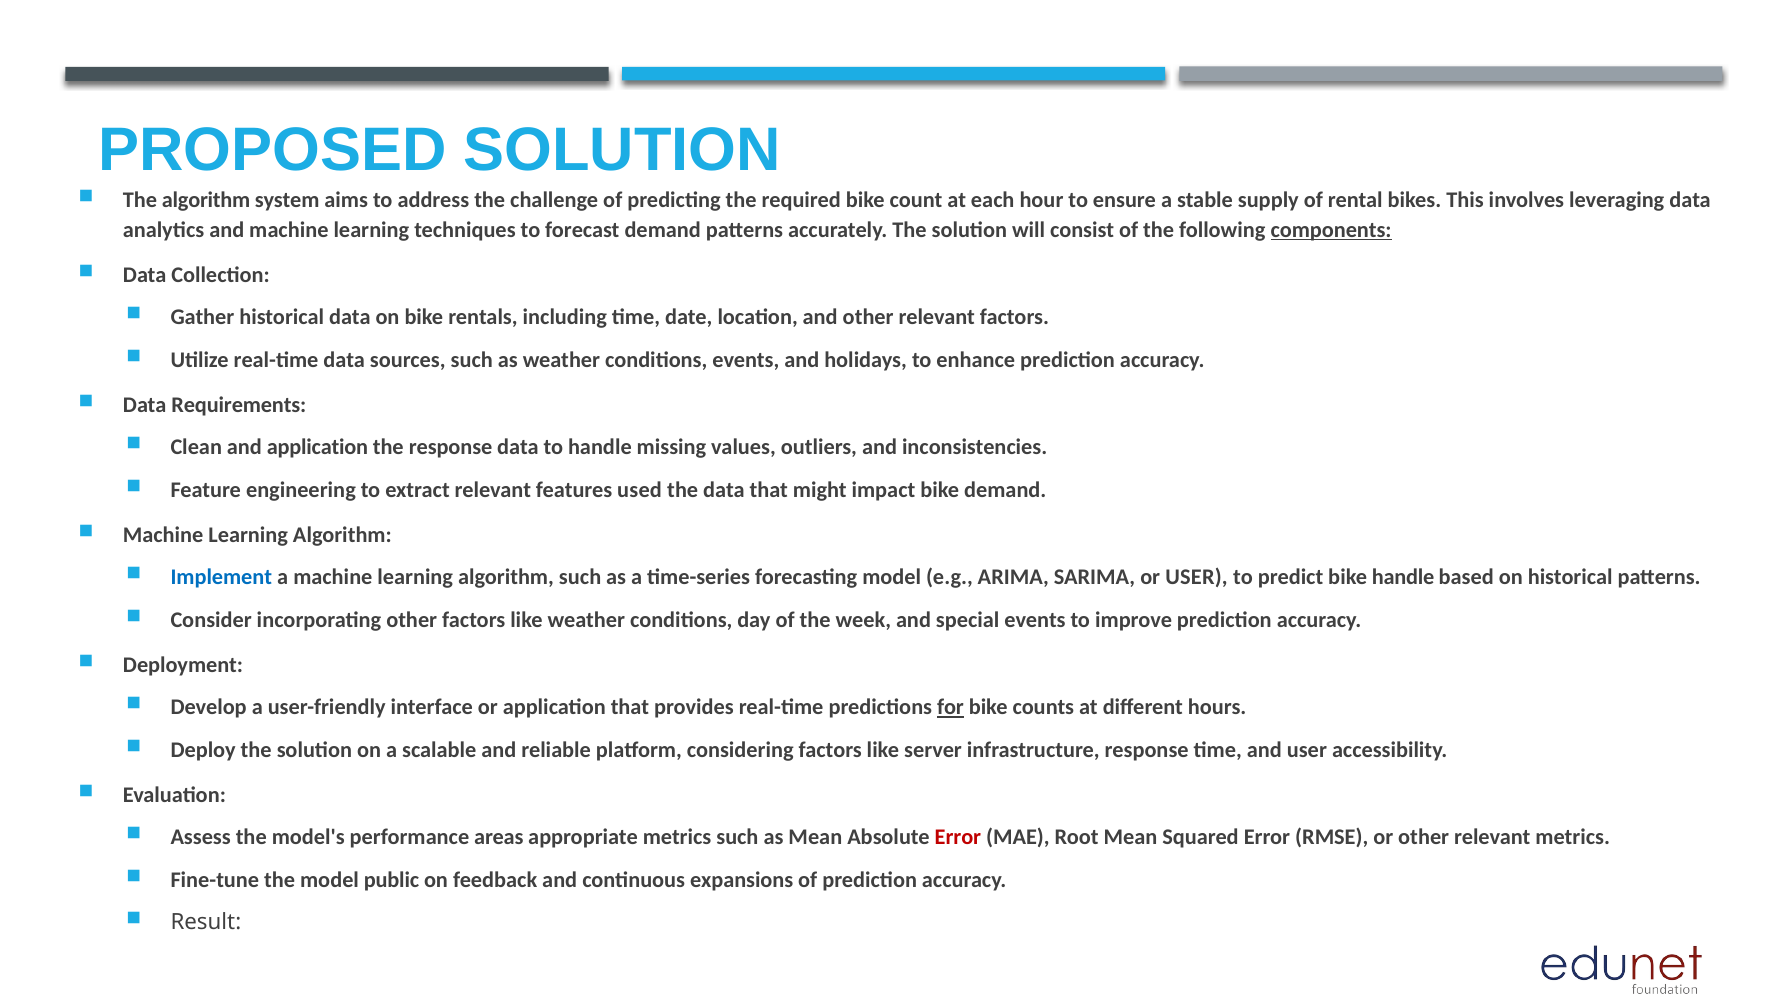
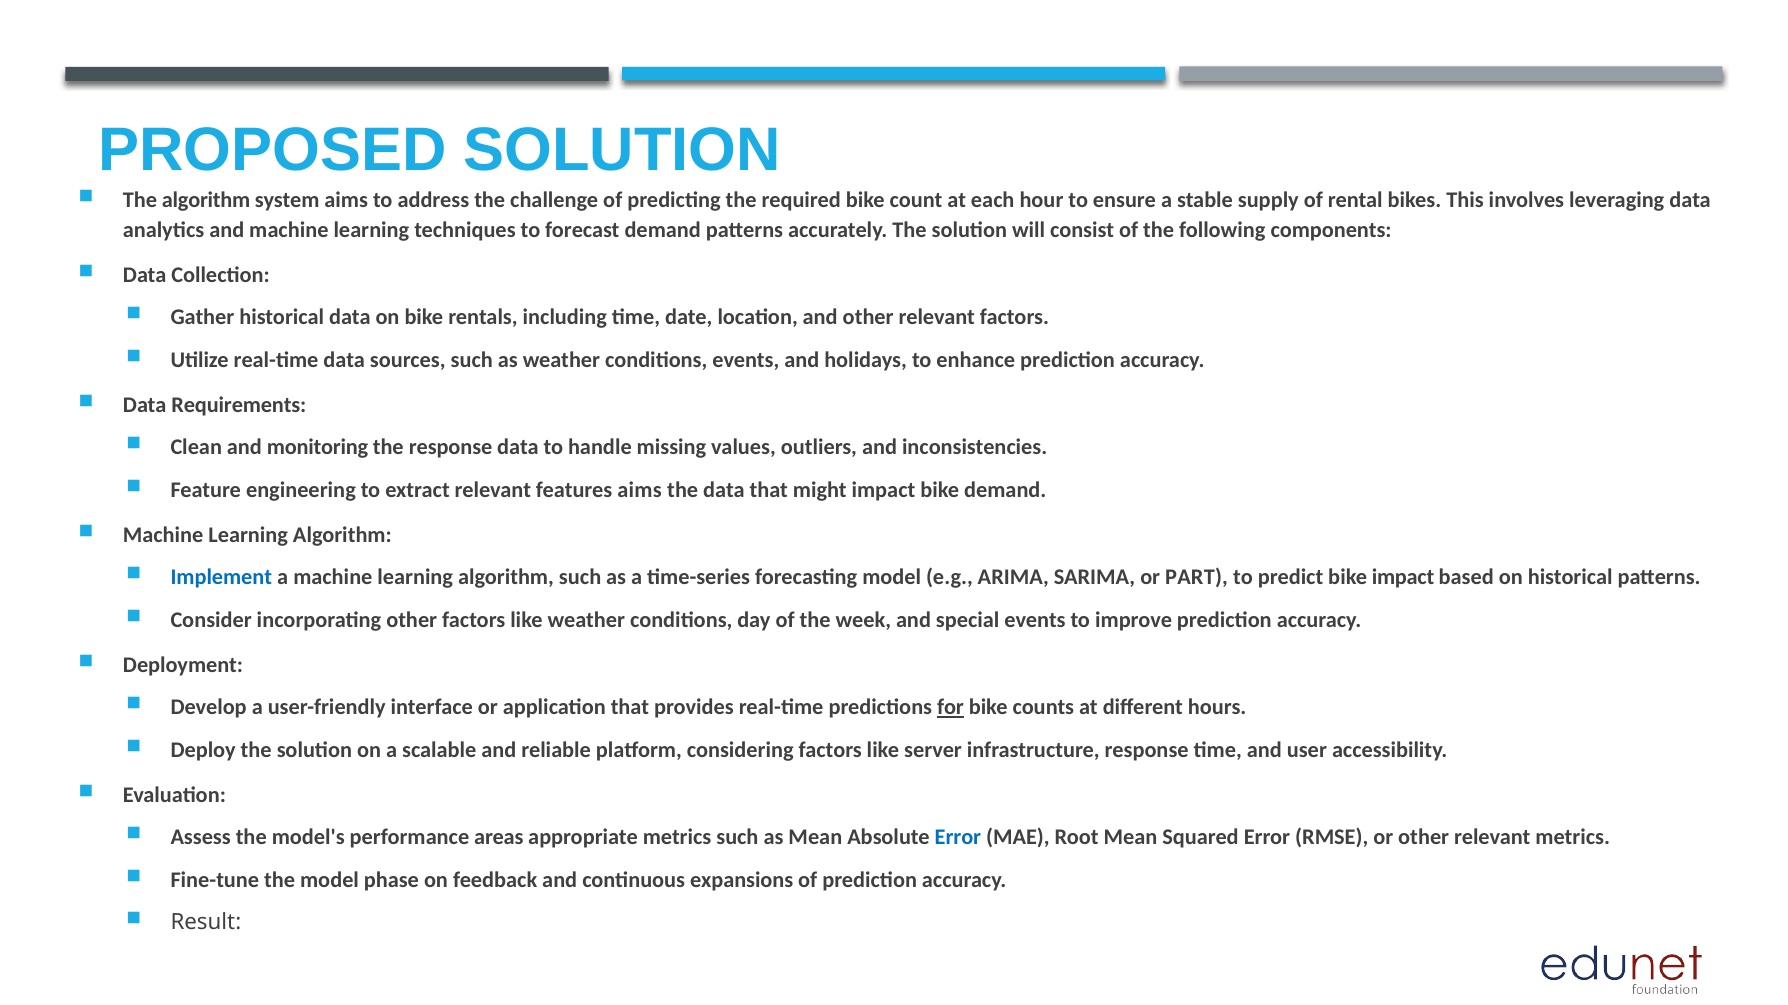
components underline: present -> none (1331, 230)
and application: application -> monitoring (318, 448)
features used: used -> aims (640, 490)
or USER: USER -> PART (1197, 578)
bike handle: handle -> impact (1403, 578)
Error colour: red -> blue (958, 838)
public: public -> phase (391, 881)
